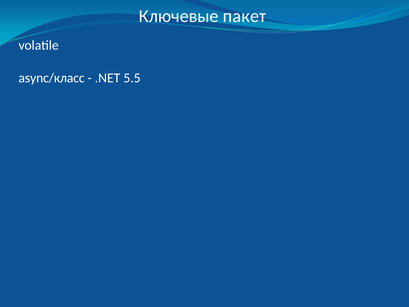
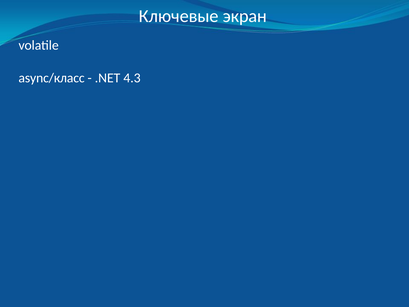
пакет: пакет -> экран (245, 16)
5.5: 5.5 -> 4.3 (132, 78)
